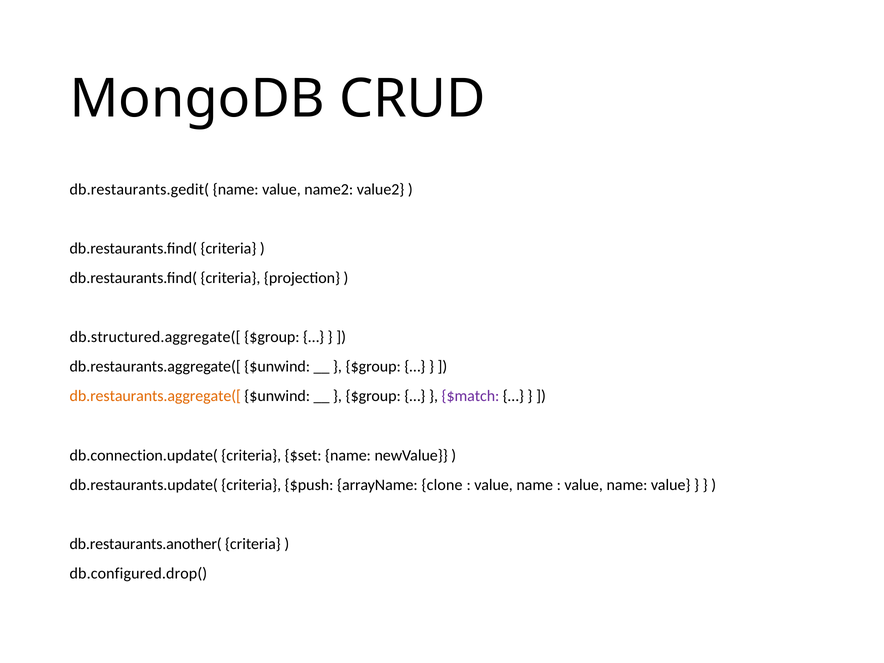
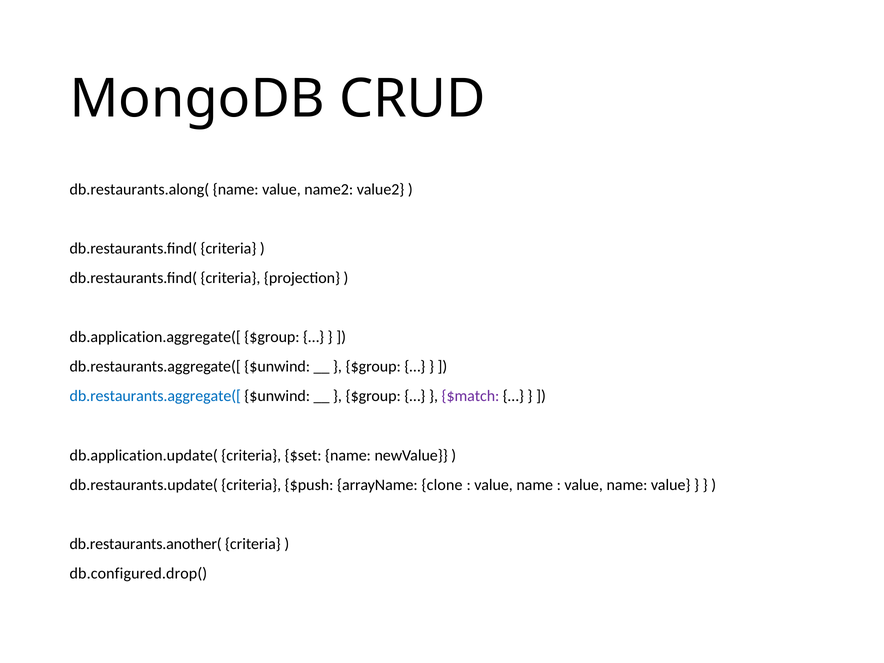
db.restaurants.gedit(: db.restaurants.gedit( -> db.restaurants.along( (139, 189)
db.structured.aggregate([: db.structured.aggregate([ -> db.application.aggregate([ (155, 337)
db.restaurants.aggregate([ colour: orange -> blue (155, 396)
db.connection.update(: db.connection.update( -> db.application.update( (144, 455)
